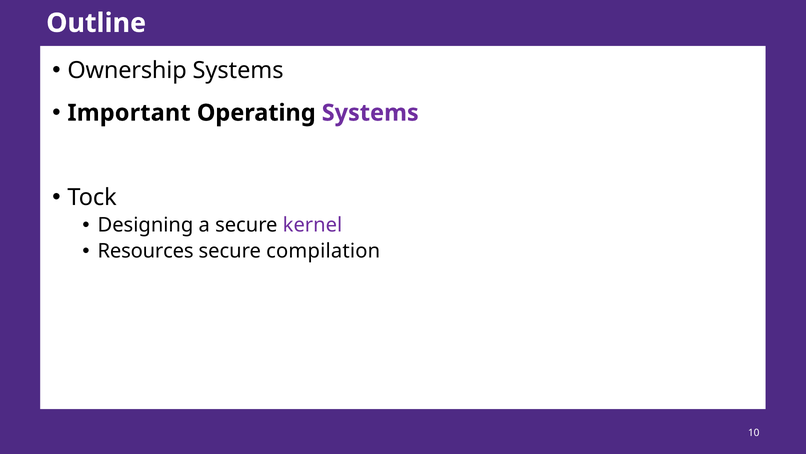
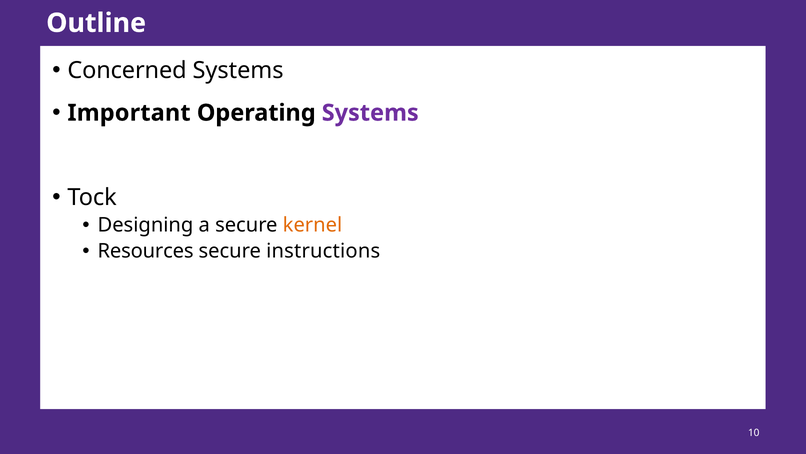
Ownership: Ownership -> Concerned (127, 71)
kernel colour: purple -> orange (312, 225)
compilation: compilation -> instructions (323, 251)
